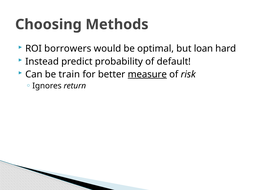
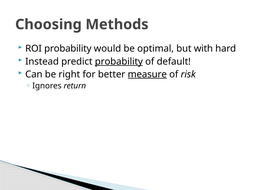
ROI borrowers: borrowers -> probability (68, 49)
loan: loan -> with (203, 49)
probability underline: none -> present (119, 61)
train: train -> right (69, 74)
